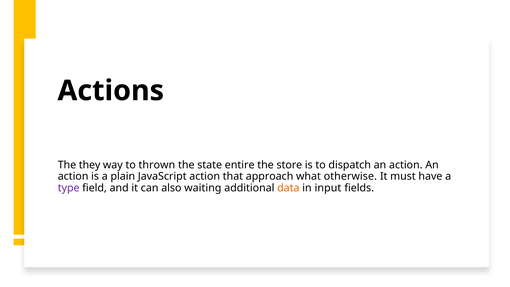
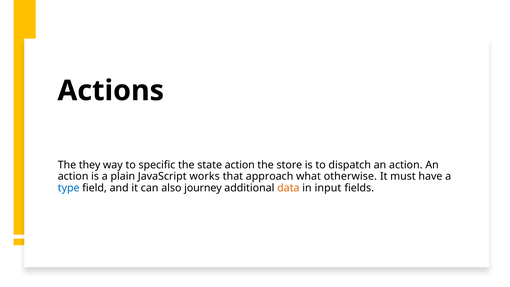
thrown: thrown -> specific (157, 165)
state entire: entire -> action (240, 165)
JavaScript action: action -> works (205, 176)
type colour: purple -> blue (69, 188)
waiting: waiting -> journey (203, 188)
